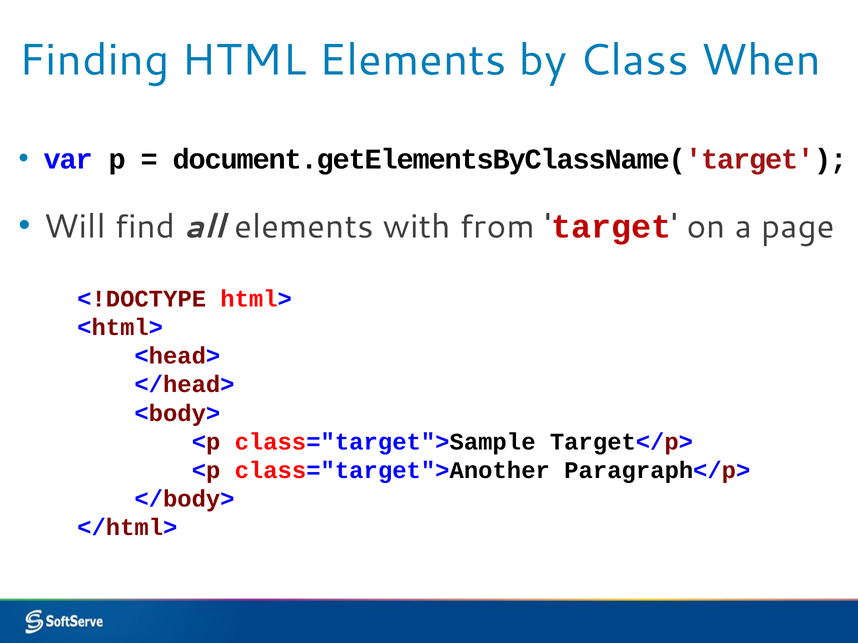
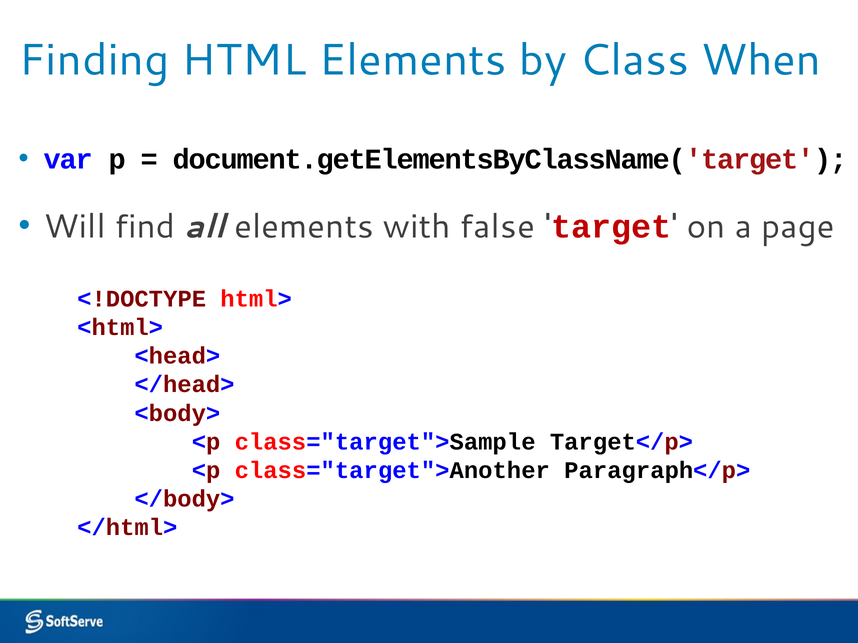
from: from -> false (497, 227)
